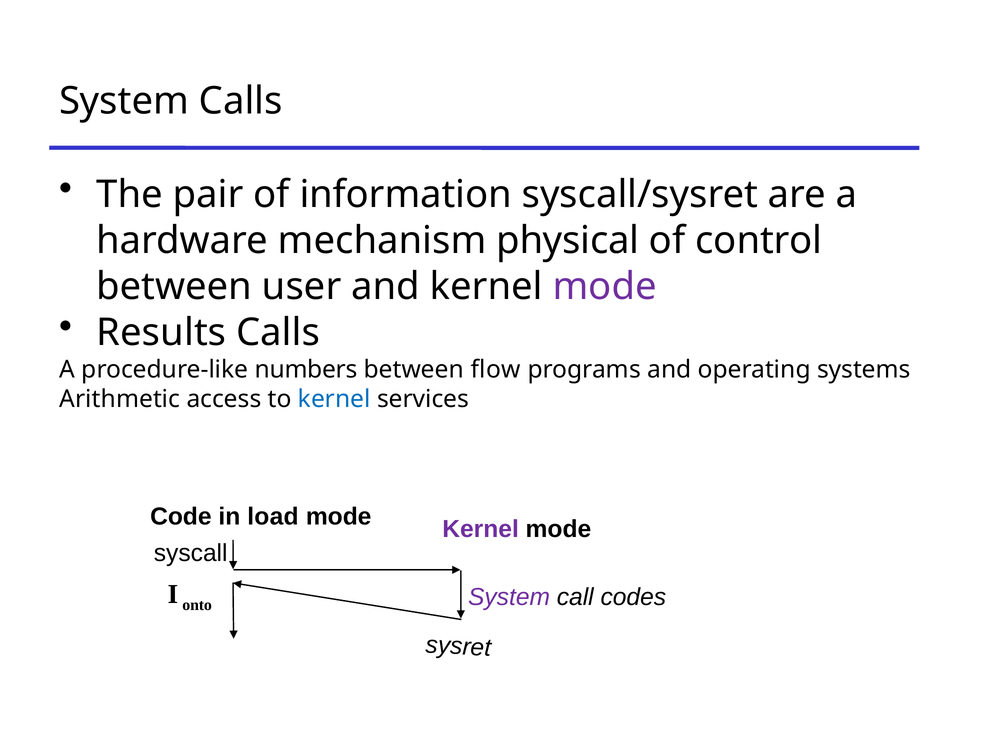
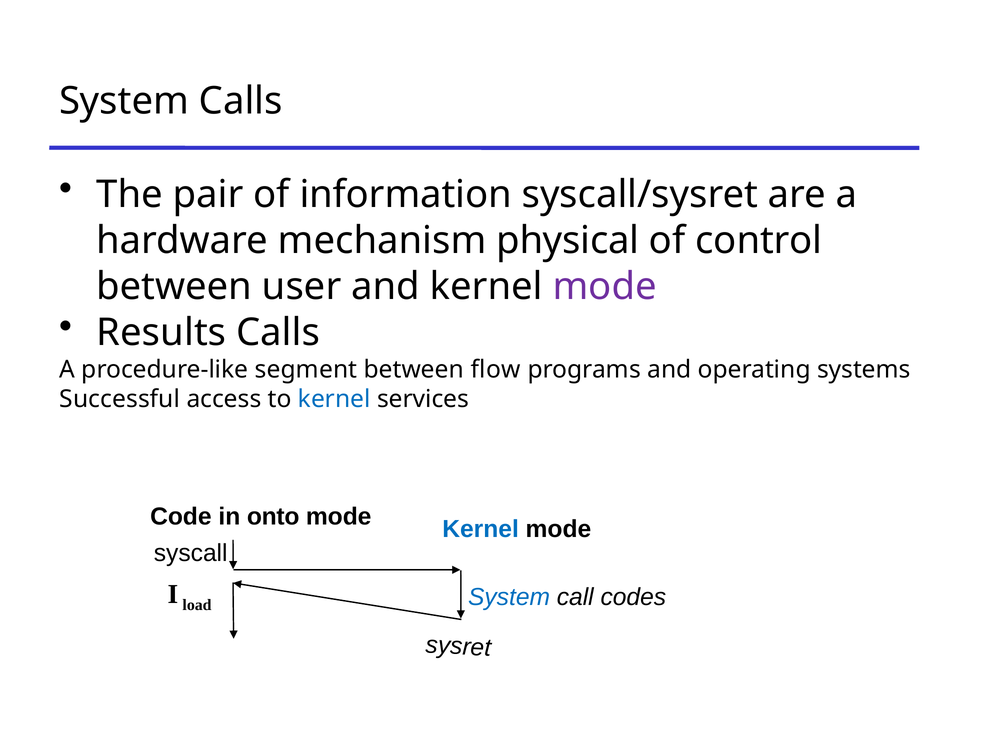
numbers: numbers -> segment (306, 370)
Arithmetic: Arithmetic -> Successful (120, 399)
load: load -> onto (273, 516)
Kernel colour: purple -> blue (481, 529)
onto: onto -> load (197, 605)
System colour: purple -> blue (509, 597)
